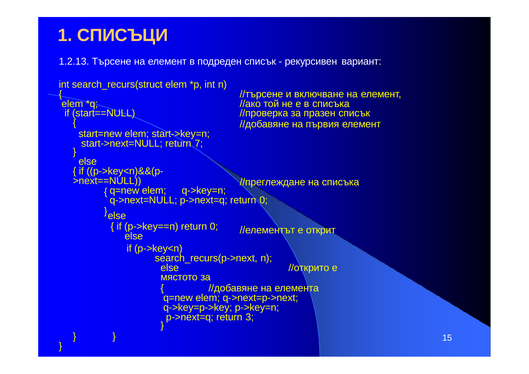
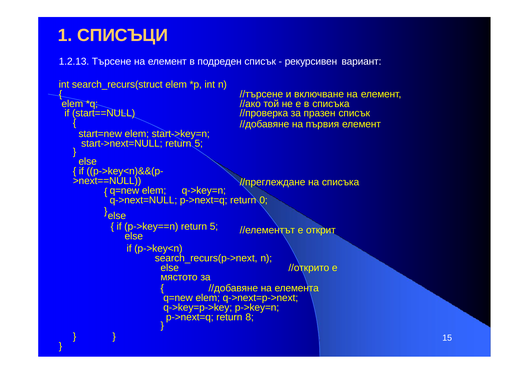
start->next=NULL return 7: 7 -> 5 (199, 143)
p->key==n return 0: 0 -> 5 (214, 227)
3: 3 -> 8 (250, 317)
